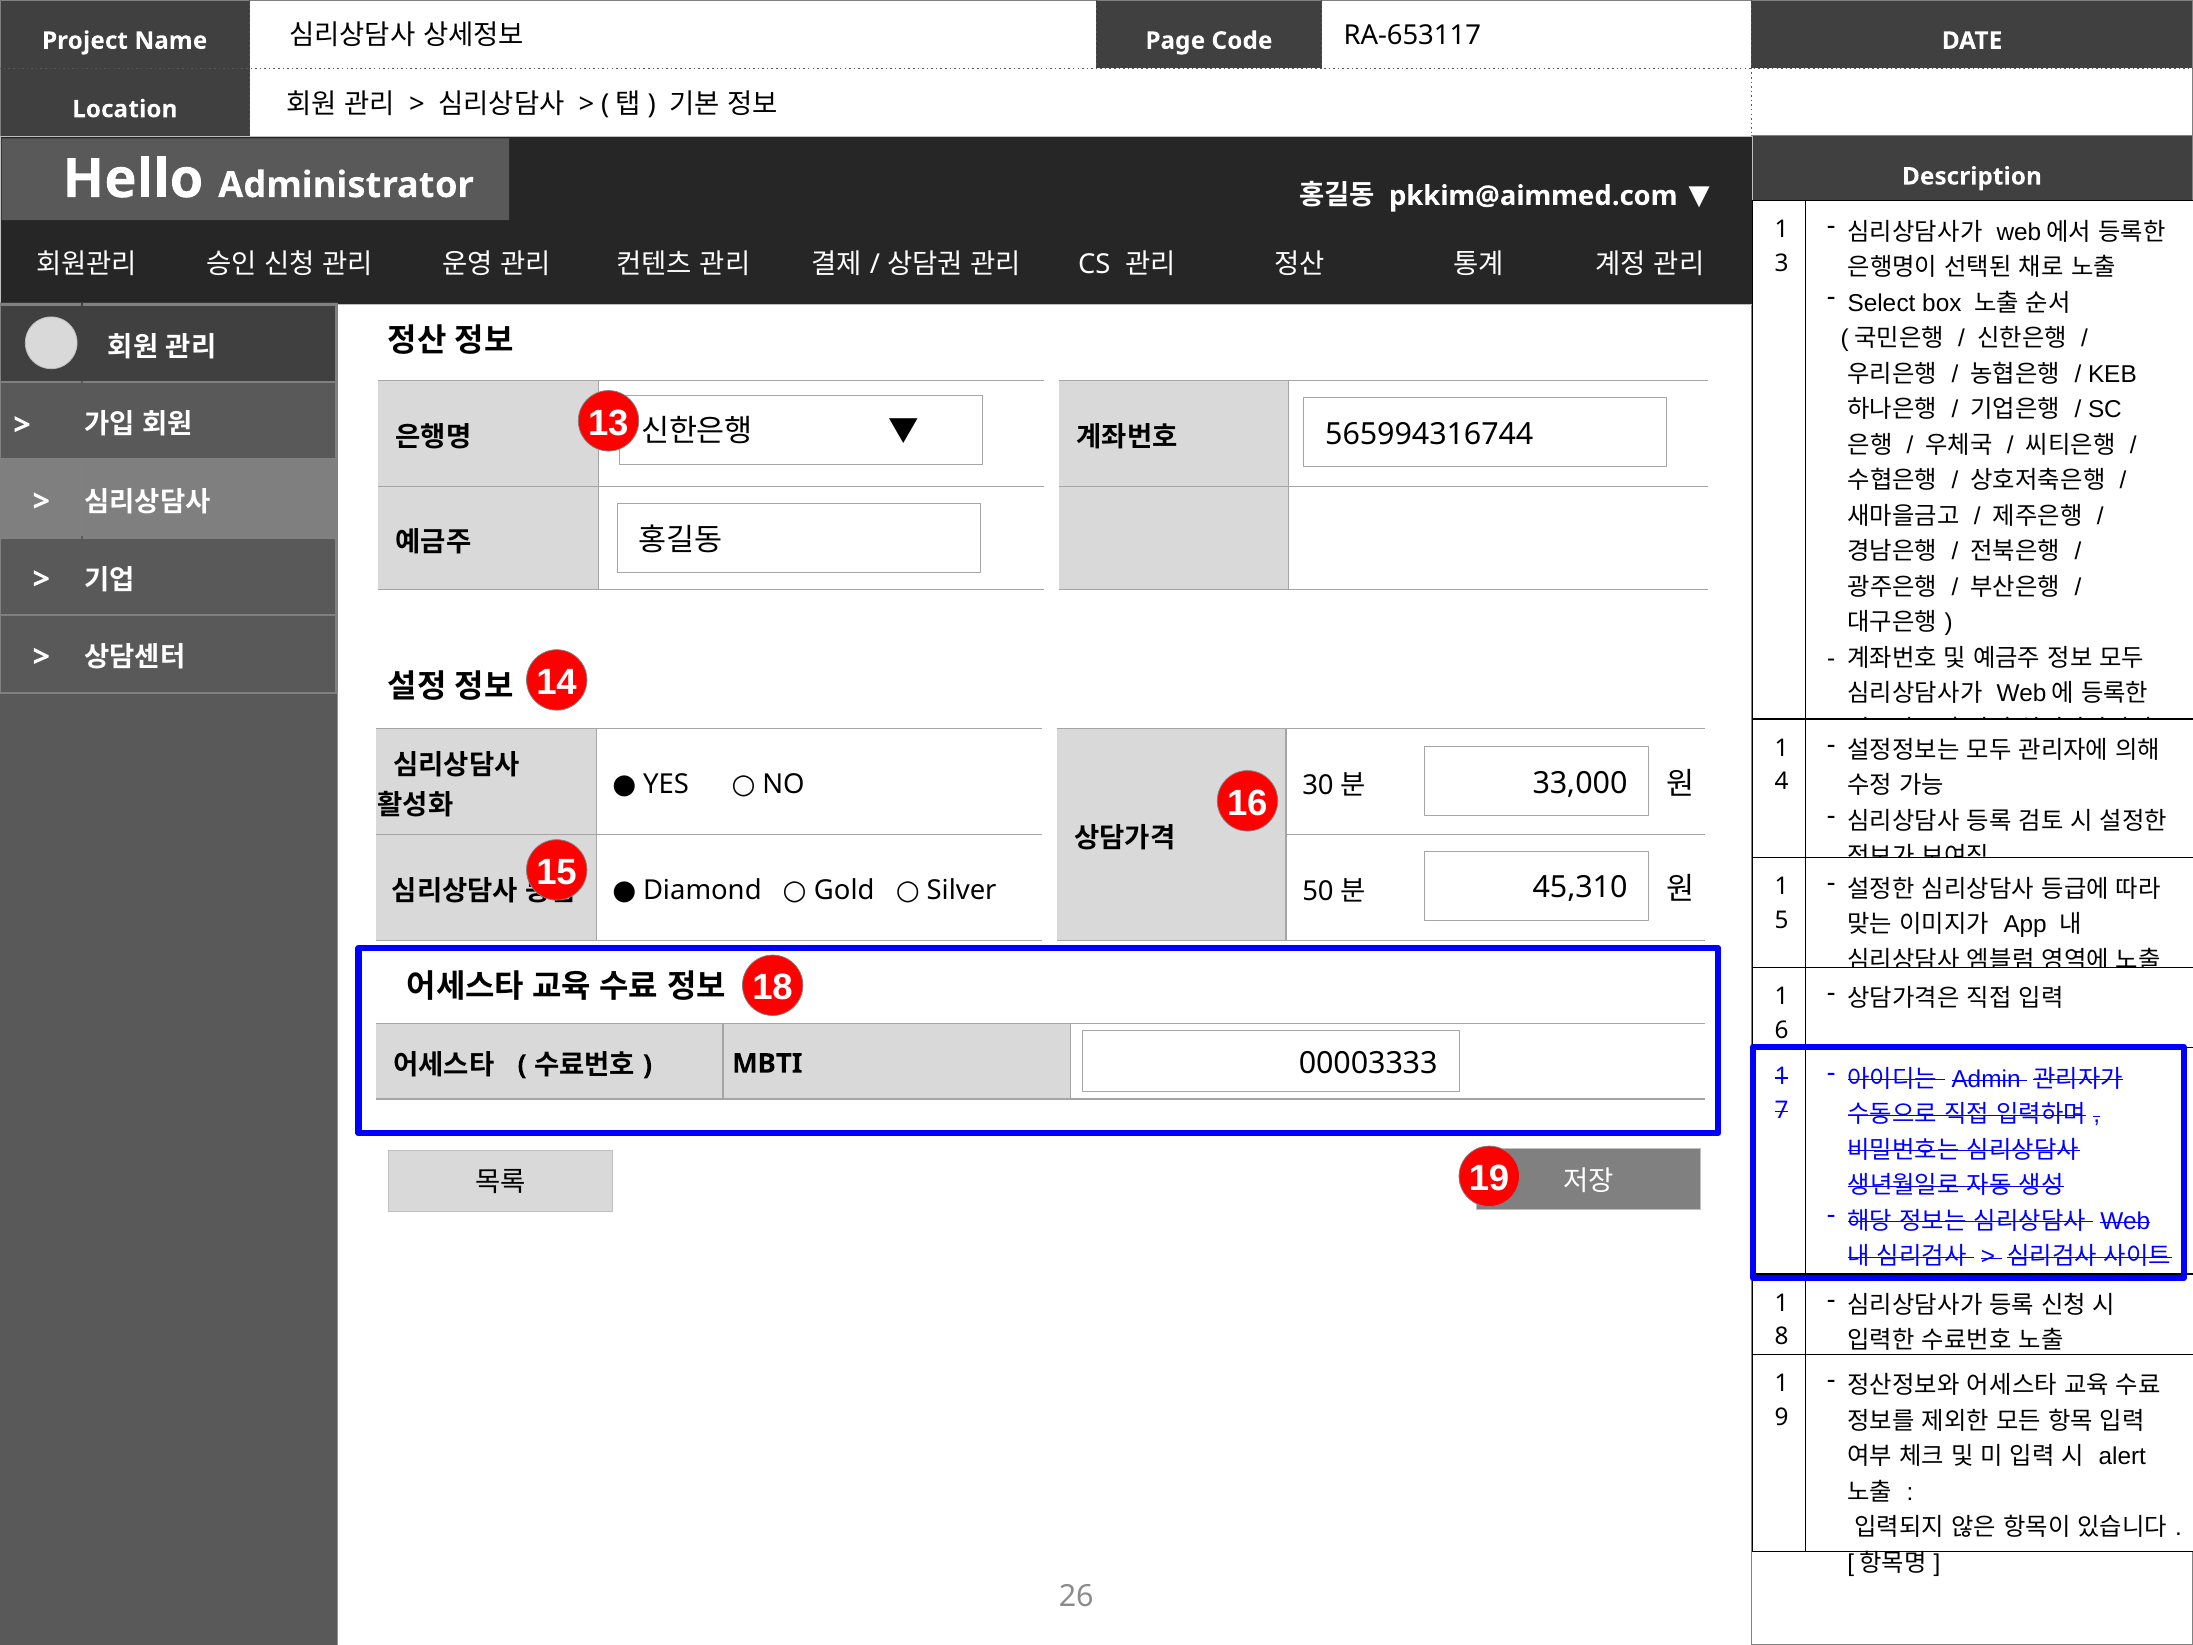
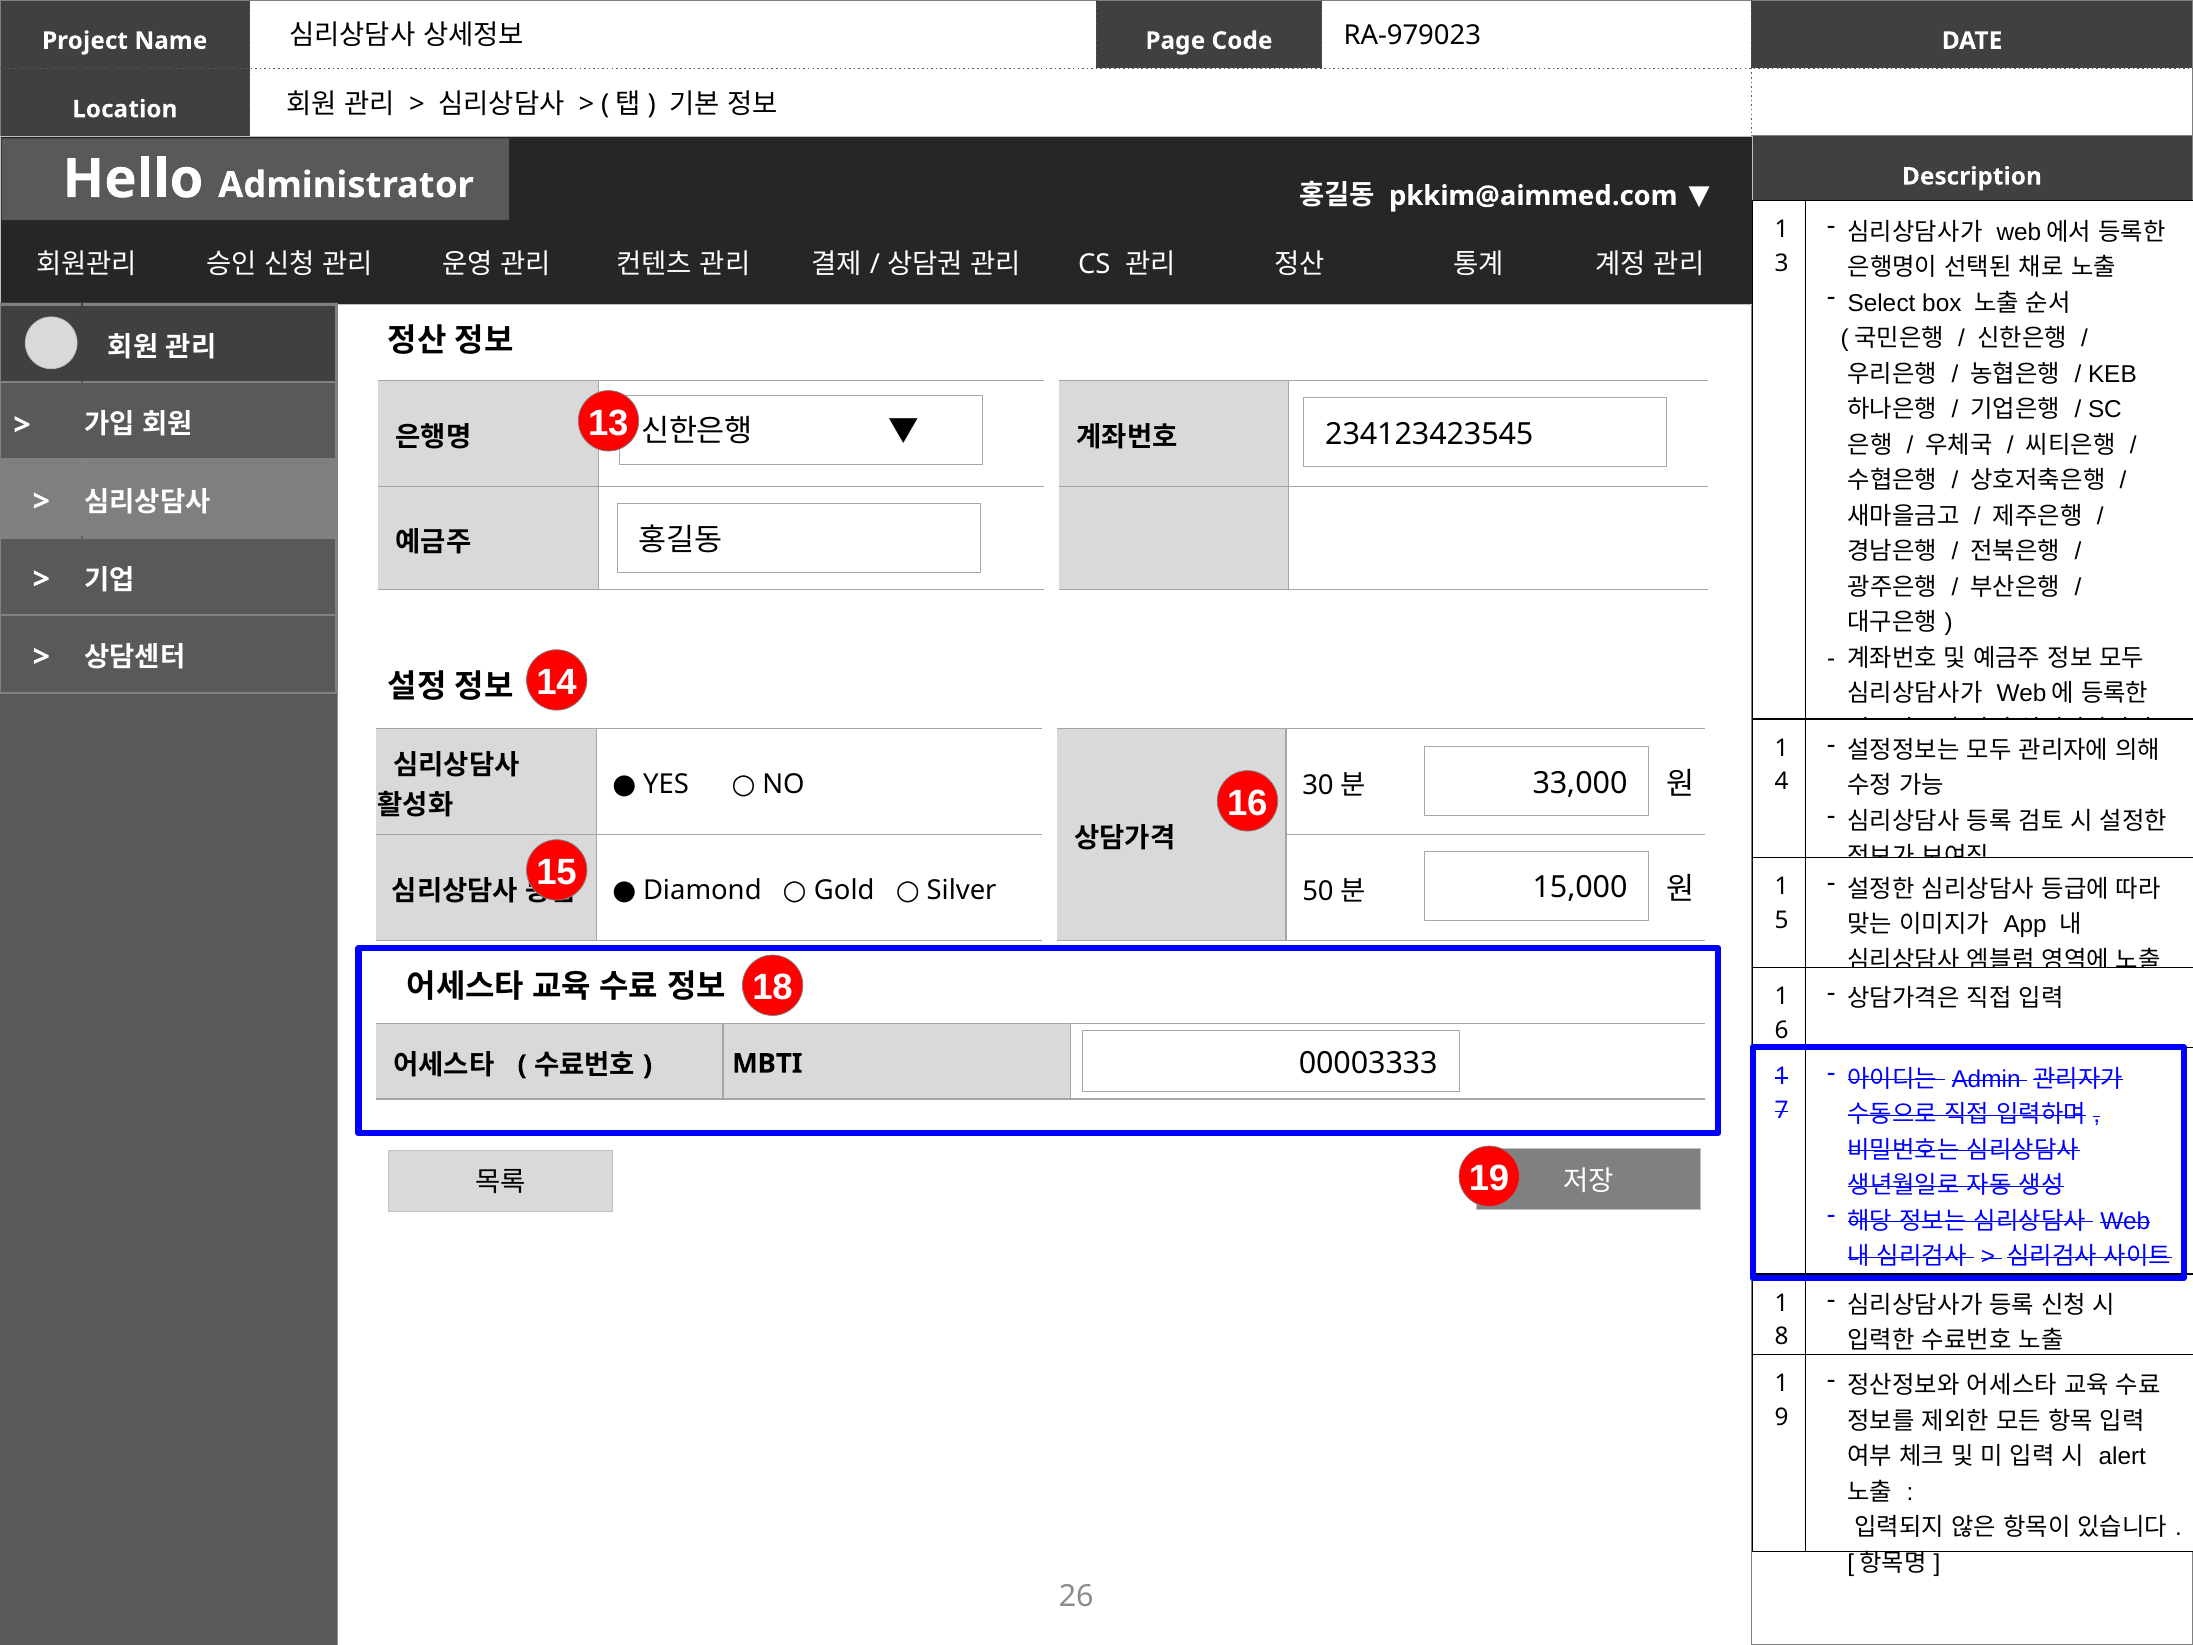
RA-653117: RA-653117 -> RA-979023 (1412, 36)
565994316744: 565994316744 -> 234123423545 (1429, 434)
45,310: 45,310 -> 15,000 (1580, 888)
